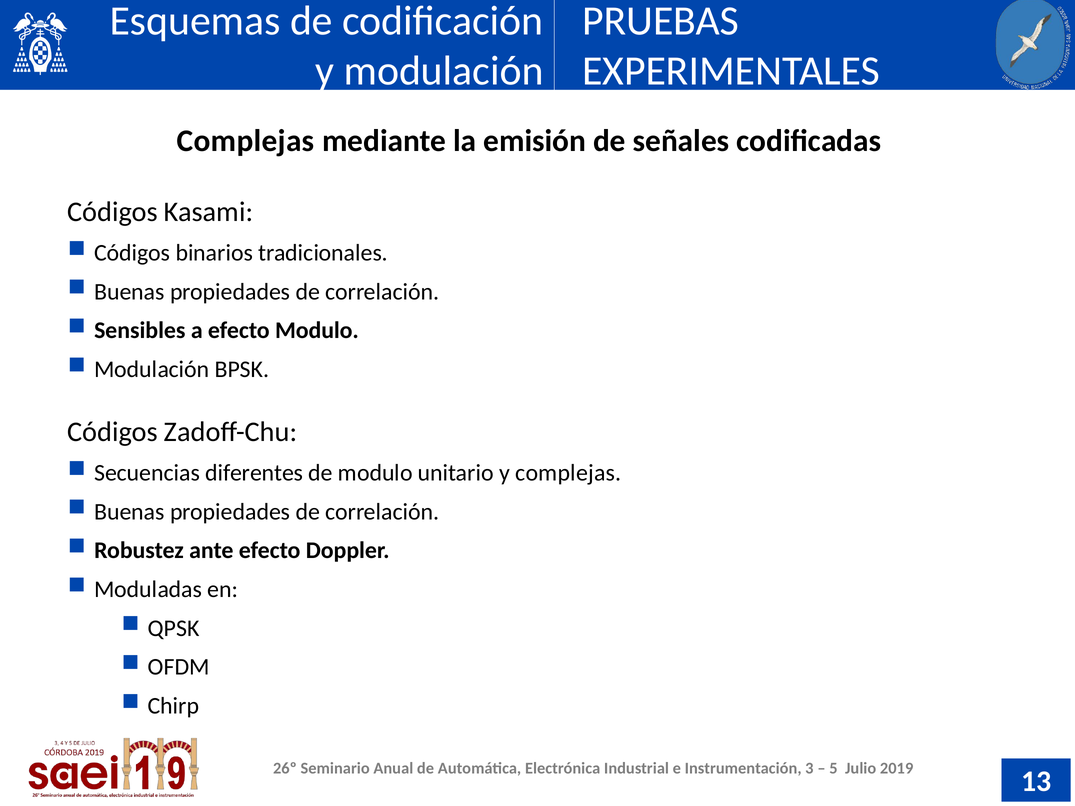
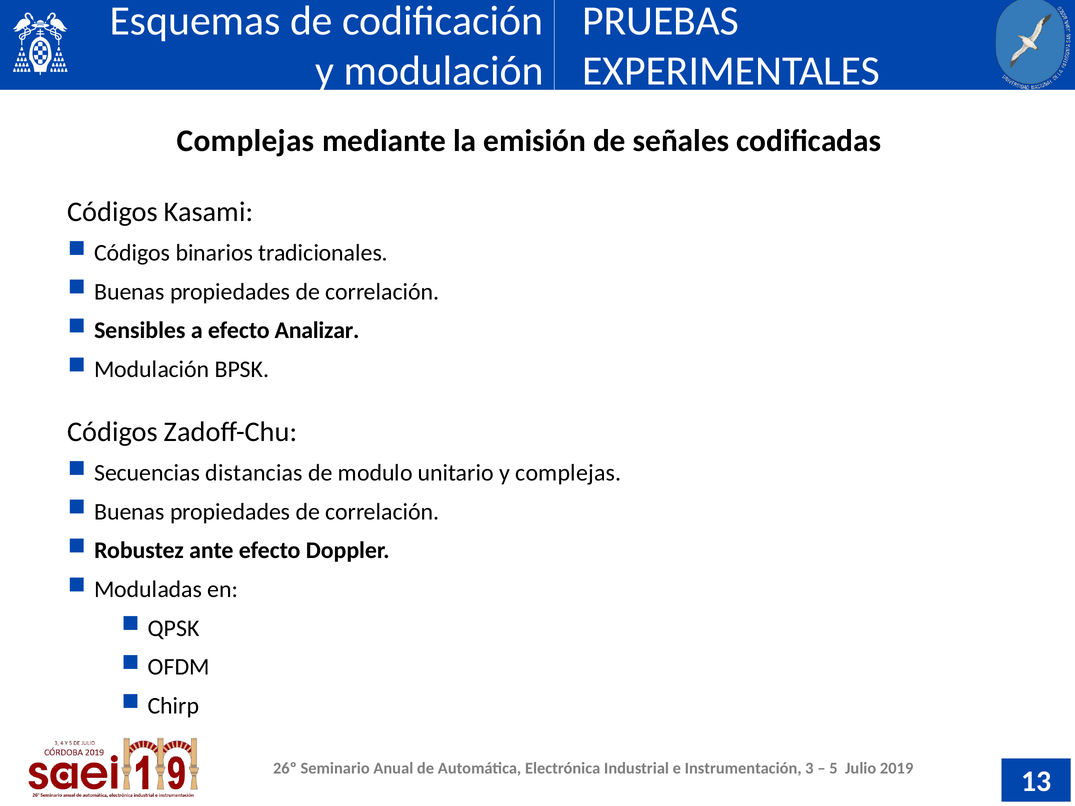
efecto Modulo: Modulo -> Analizar (317, 331)
diferentes: diferentes -> distancias (254, 473)
